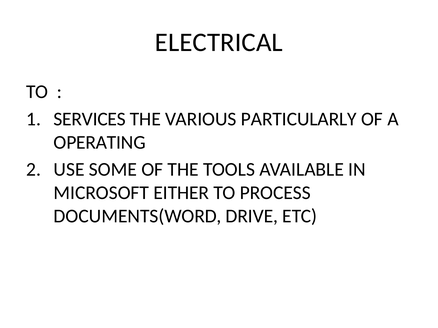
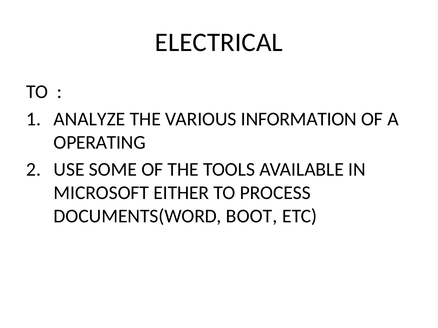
SERVICES: SERVICES -> ANALYZE (90, 119)
PARTICULARLY: PARTICULARLY -> INFORMATION (299, 119)
DRIVE: DRIVE -> BOOT (252, 217)
